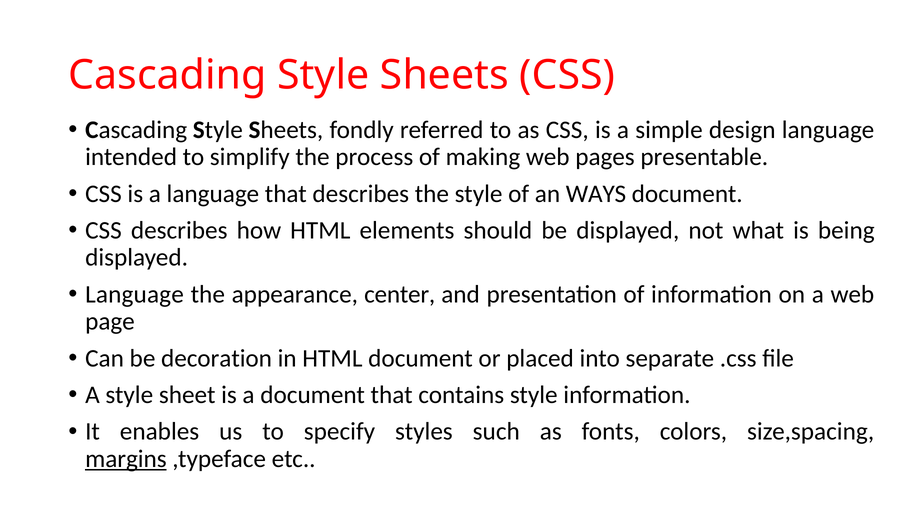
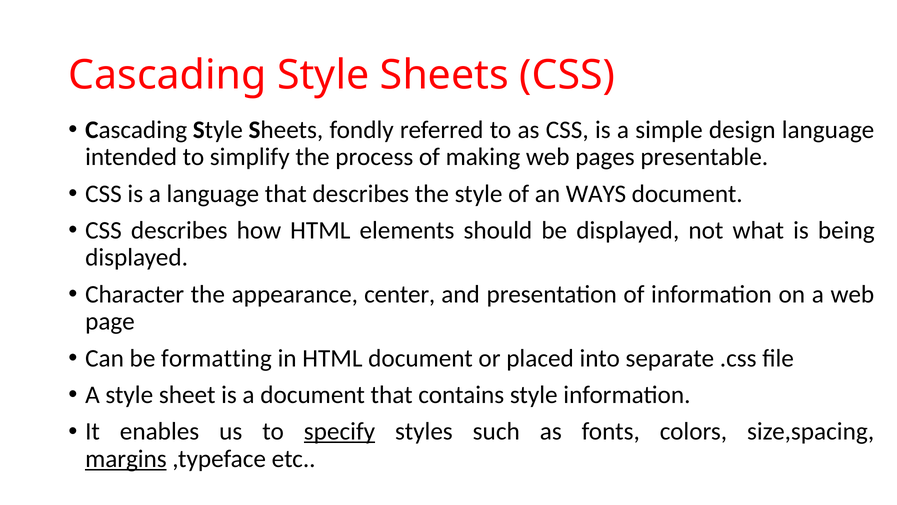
Language: Language -> Character (135, 294)
decoration: decoration -> formatting (216, 358)
specify underline: none -> present (339, 431)
